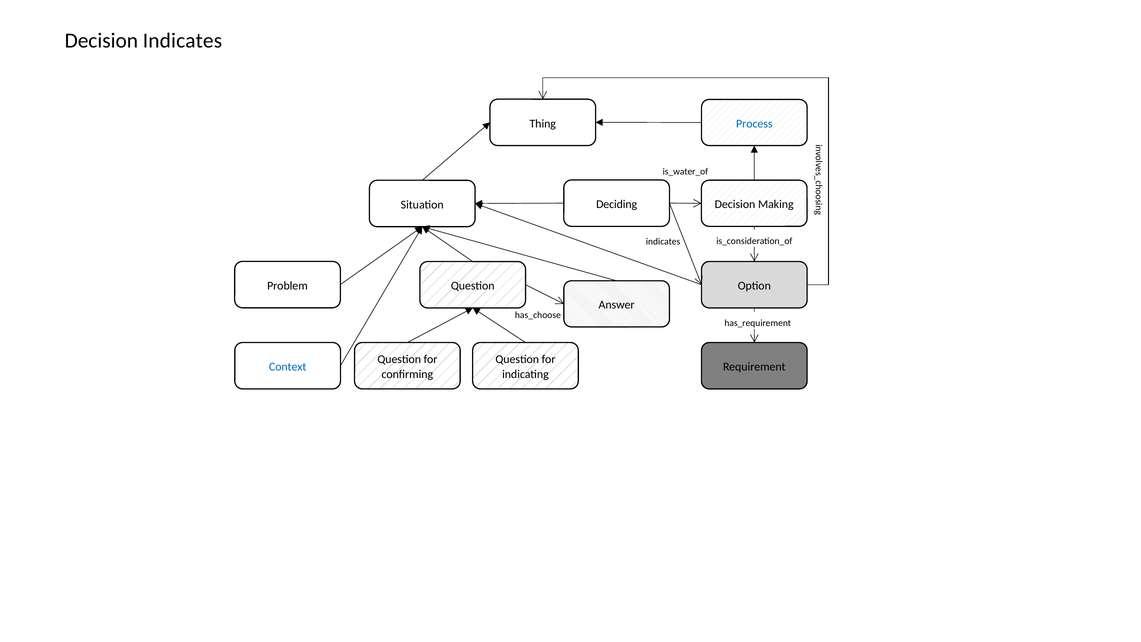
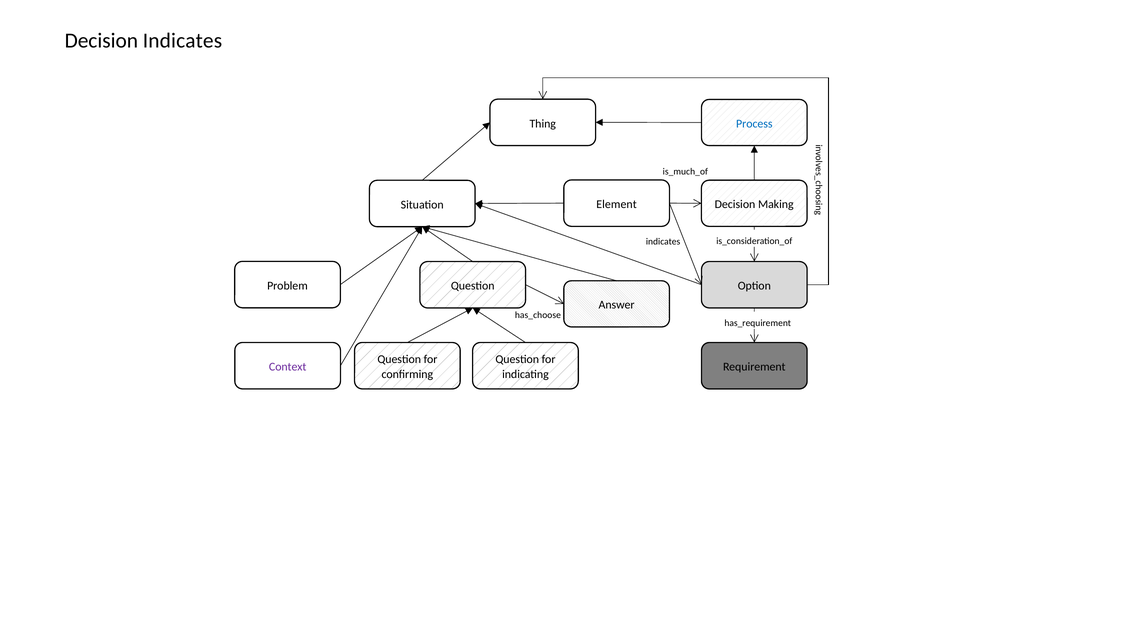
is_water_of: is_water_of -> is_much_of (685, 172)
Deciding: Deciding -> Element (617, 204)
Context colour: blue -> purple (288, 367)
